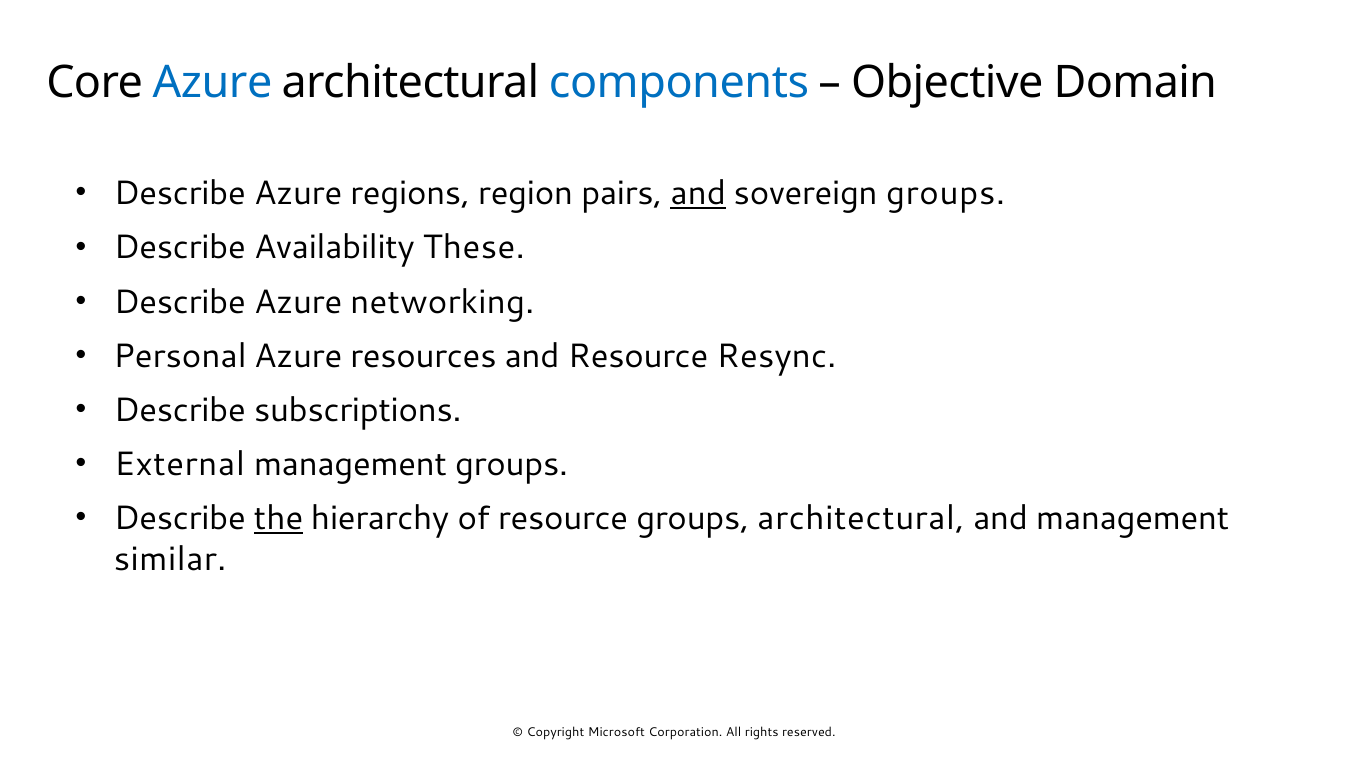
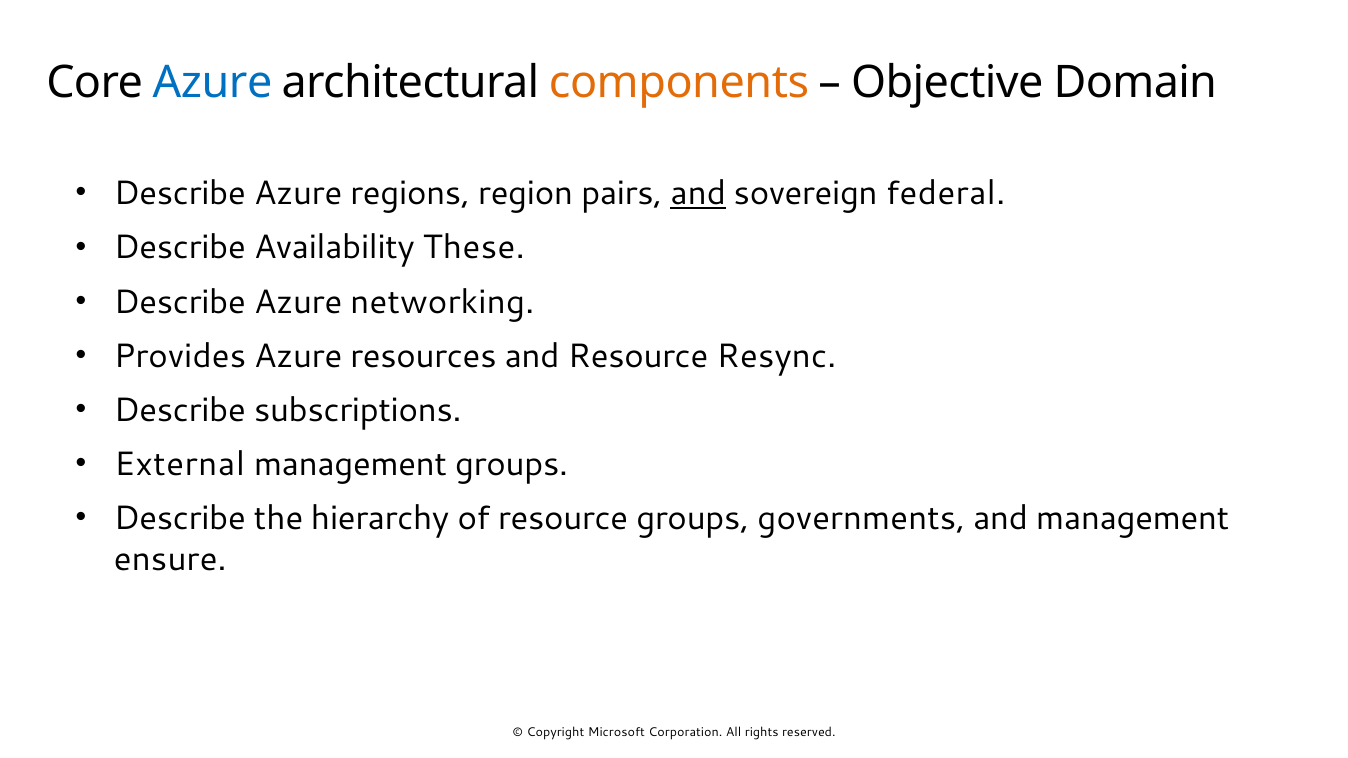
components colour: blue -> orange (679, 83)
sovereign groups: groups -> federal (946, 194)
Personal: Personal -> Provides (180, 356)
the underline: present -> none (279, 519)
groups architectural: architectural -> governments (861, 519)
similar: similar -> ensure (170, 559)
